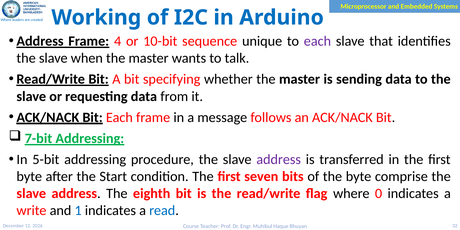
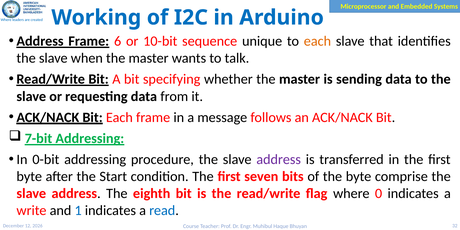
4: 4 -> 6 (118, 41)
each colour: purple -> orange (317, 41)
5-bit: 5-bit -> 0-bit (46, 160)
